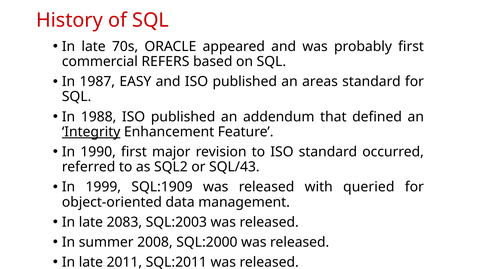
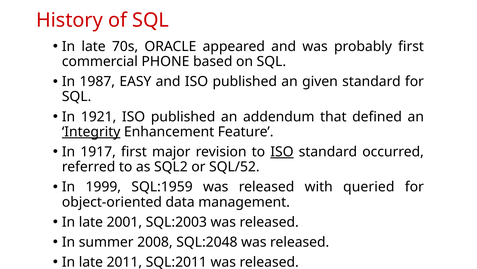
REFERS: REFERS -> PHONE (165, 61)
areas: areas -> given (320, 81)
1988: 1988 -> 1921 (99, 116)
1990: 1990 -> 1917 (98, 152)
ISO underline: none -> present (282, 152)
SQL/43: SQL/43 -> SQL/52 (234, 167)
SQL:1909: SQL:1909 -> SQL:1959 (162, 187)
2083: 2083 -> 2001 (124, 222)
SQL:2000: SQL:2000 -> SQL:2048 (207, 242)
